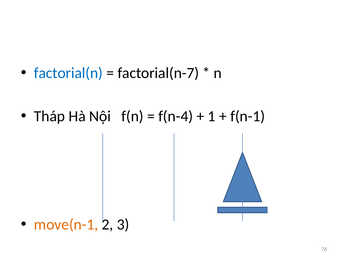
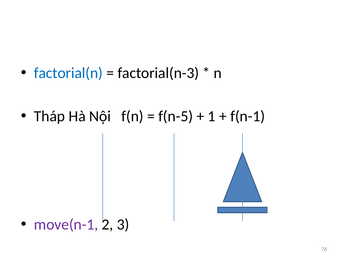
factorial(n-7: factorial(n-7 -> factorial(n-3 (158, 73)
f(n-4: f(n-4 -> f(n-5 (176, 116)
move(n-1 colour: orange -> purple (66, 225)
